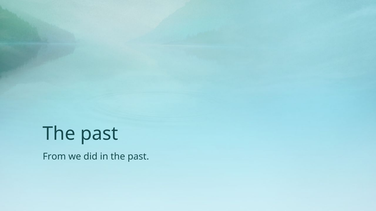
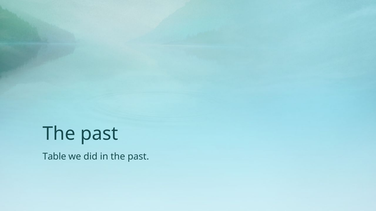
From: From -> Table (54, 157)
